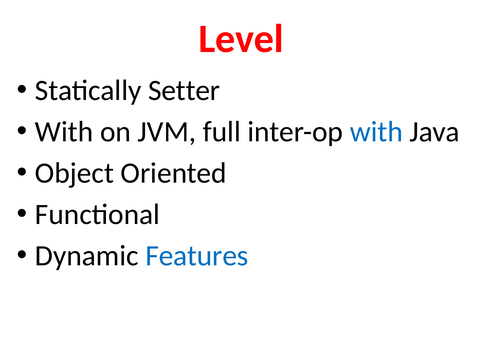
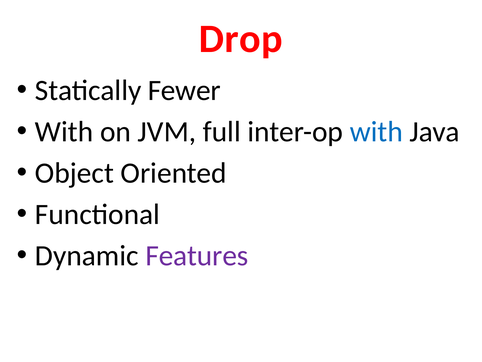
Level: Level -> Drop (241, 39)
Setter: Setter -> Fewer (184, 90)
Features colour: blue -> purple (197, 256)
